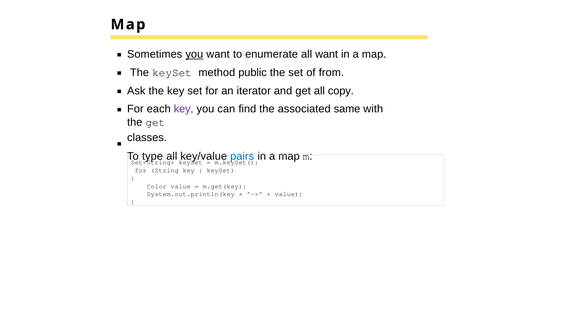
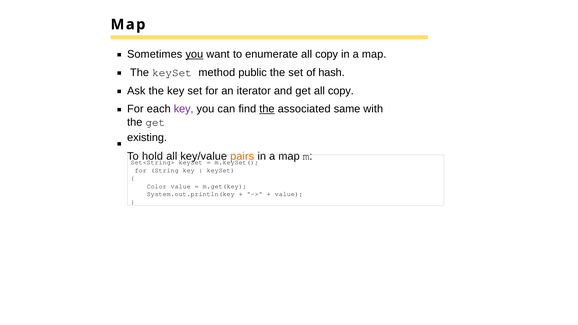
enumerate all want: want -> copy (327, 54)
from: from -> hash (331, 73)
the underline: none -> present (267, 109)
classes: classes -> existing (147, 138)
type: type -> hold (152, 156)
pairs colour: blue -> orange (242, 156)
